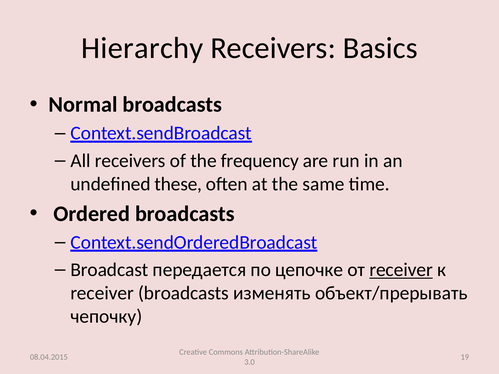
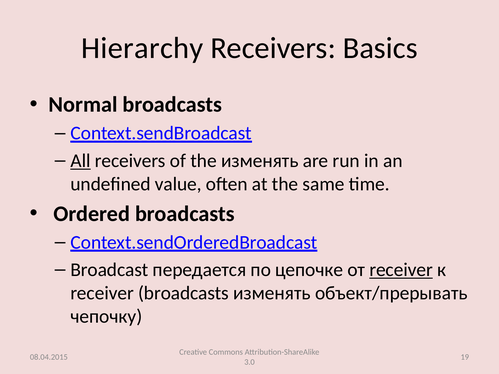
All underline: none -> present (81, 161)
the frequency: frequency -> изменять (260, 161)
these: these -> value (178, 184)
